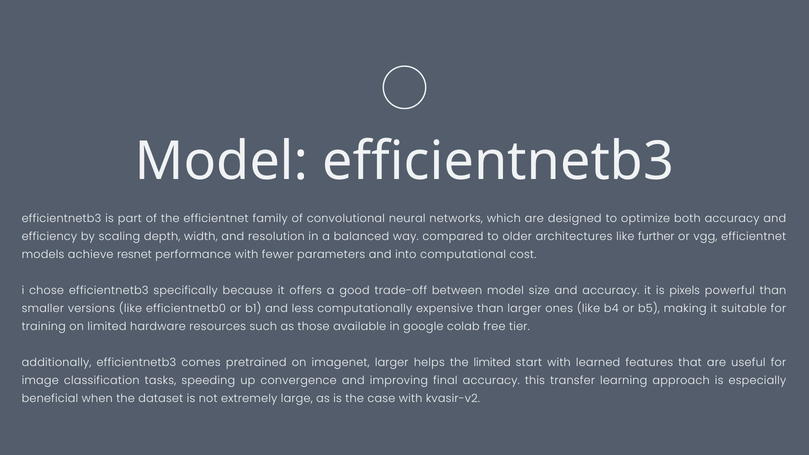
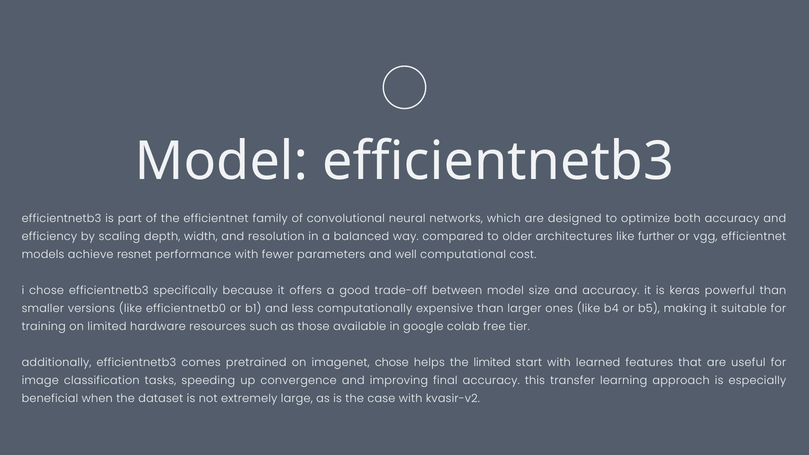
into: into -> well (406, 255)
pixels: pixels -> keras (685, 291)
imagenet larger: larger -> chose (392, 362)
